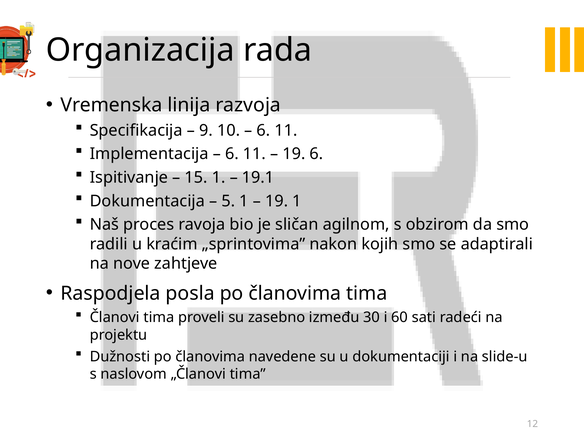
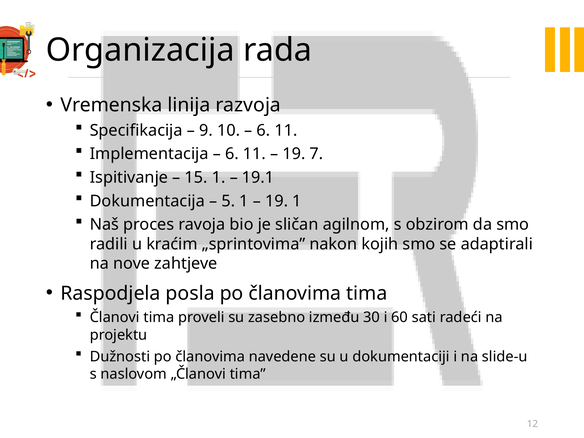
19 6: 6 -> 7 (316, 154)
